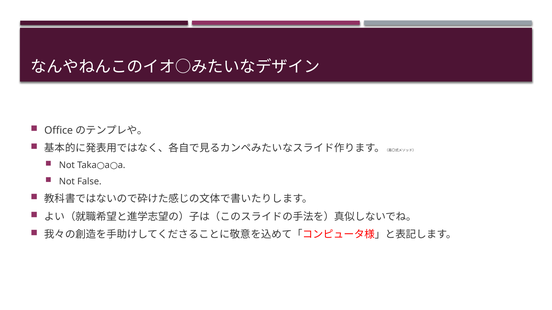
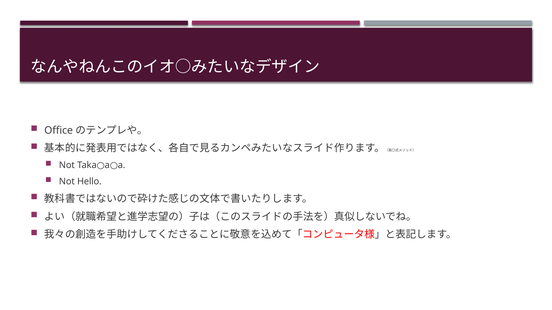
False: False -> Hello (89, 182)
